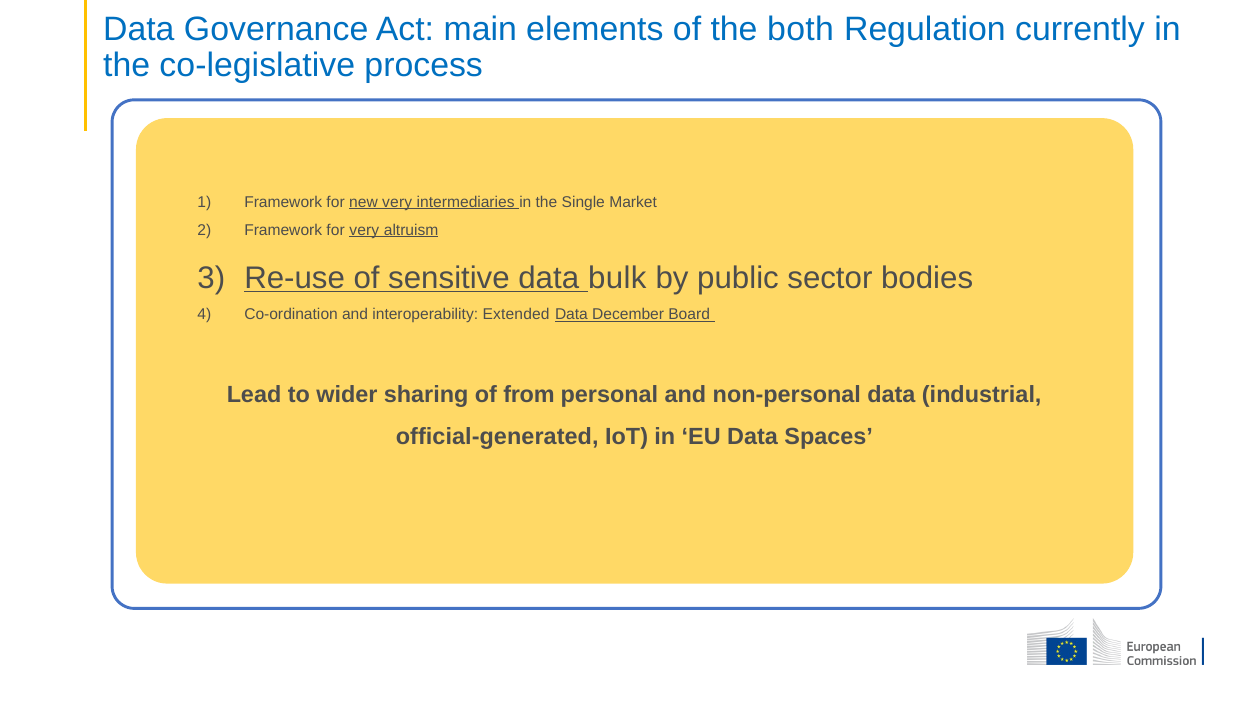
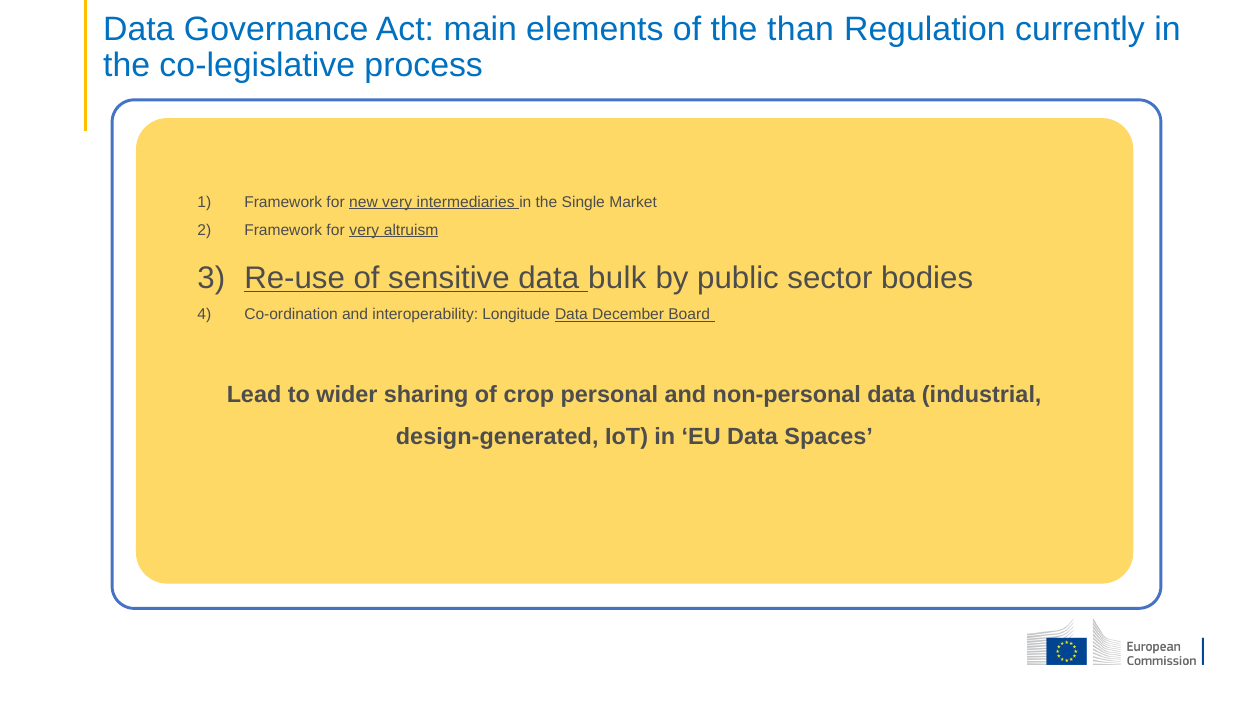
both: both -> than (801, 29)
Extended: Extended -> Longitude (516, 315)
from: from -> crop (529, 395)
official-generated: official-generated -> design-generated (497, 437)
